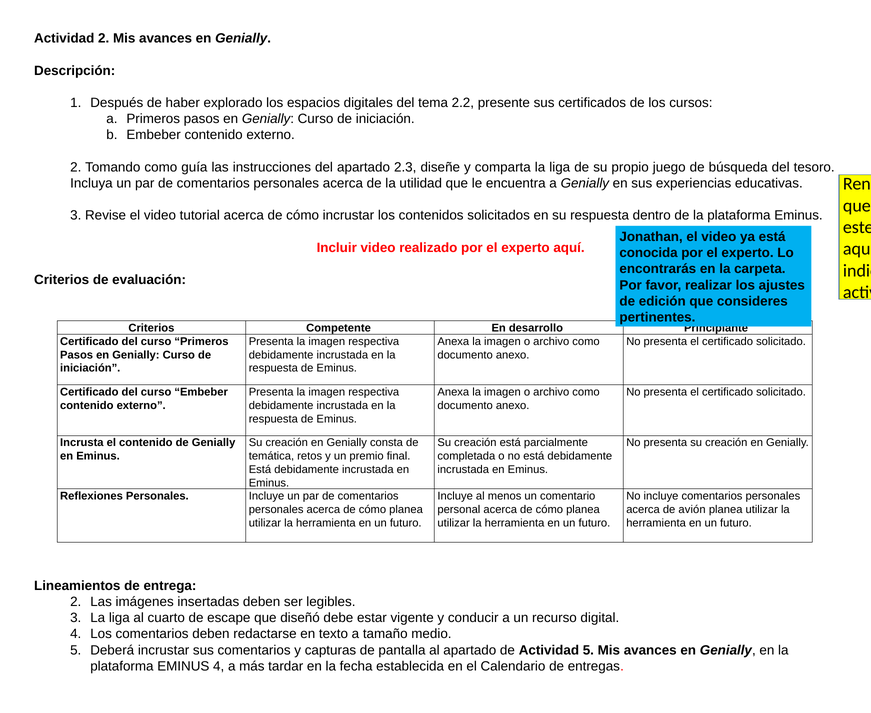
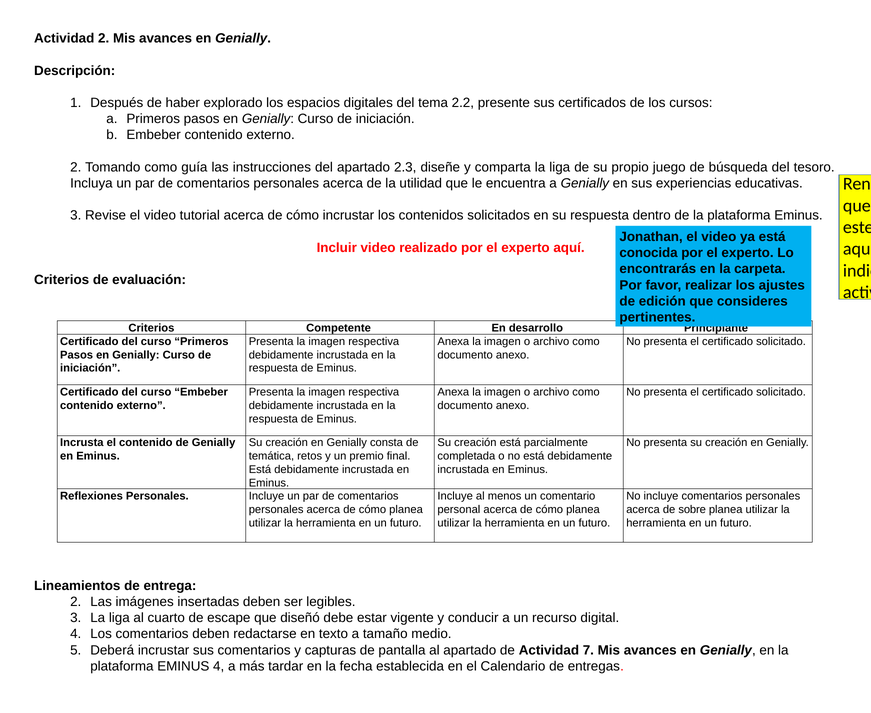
de avión: avión -> sobre (692, 509)
Actividad 5: 5 -> 7 (588, 650)
